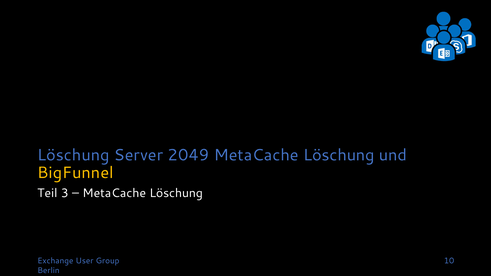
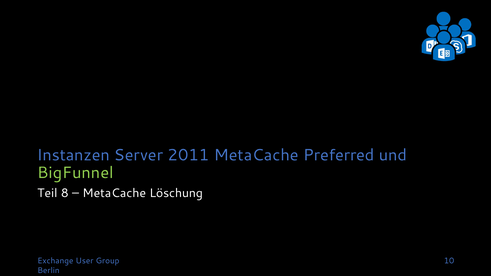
Löschung: Löschung -> Instanzen (73, 155)
2049: 2049 -> 2011 (188, 155)
Löschung: Löschung -> Preferred (339, 155)
BigFunnel colour: yellow -> light green (75, 173)
3: 3 -> 8 (65, 193)
